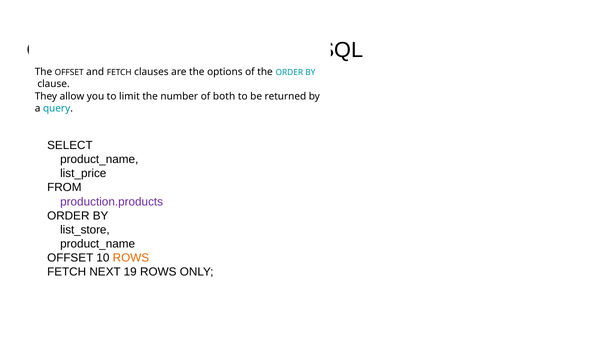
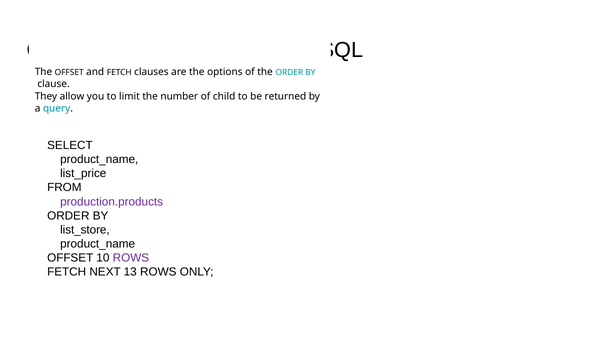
both: both -> child (224, 96)
ROWS colour: orange -> purple (131, 258)
19: 19 -> 13 (130, 272)
